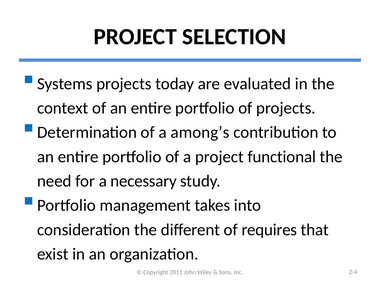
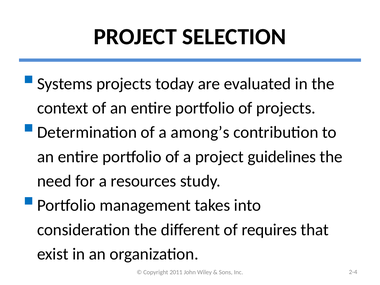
functional: functional -> guidelines (282, 157)
necessary: necessary -> resources (144, 181)
